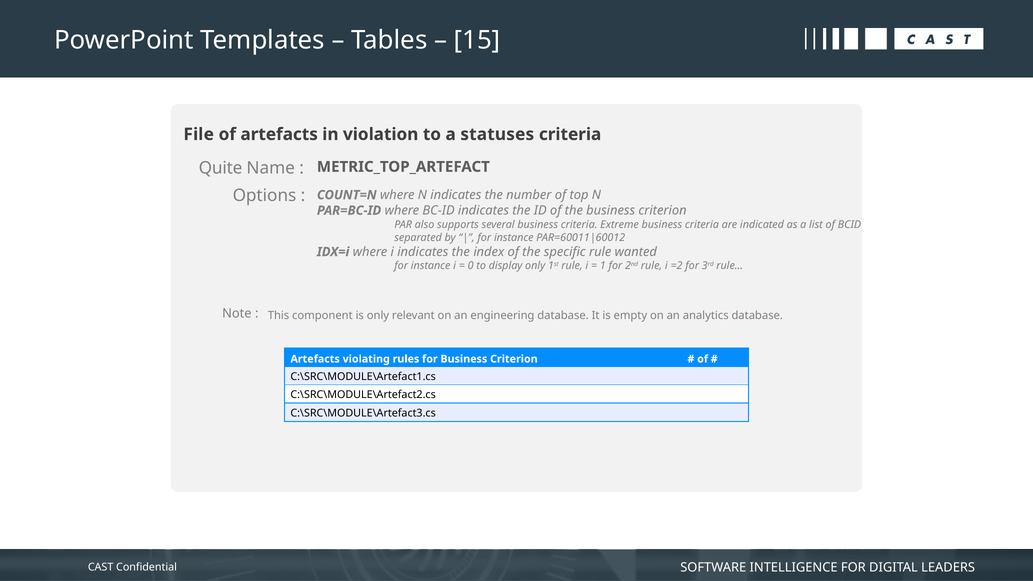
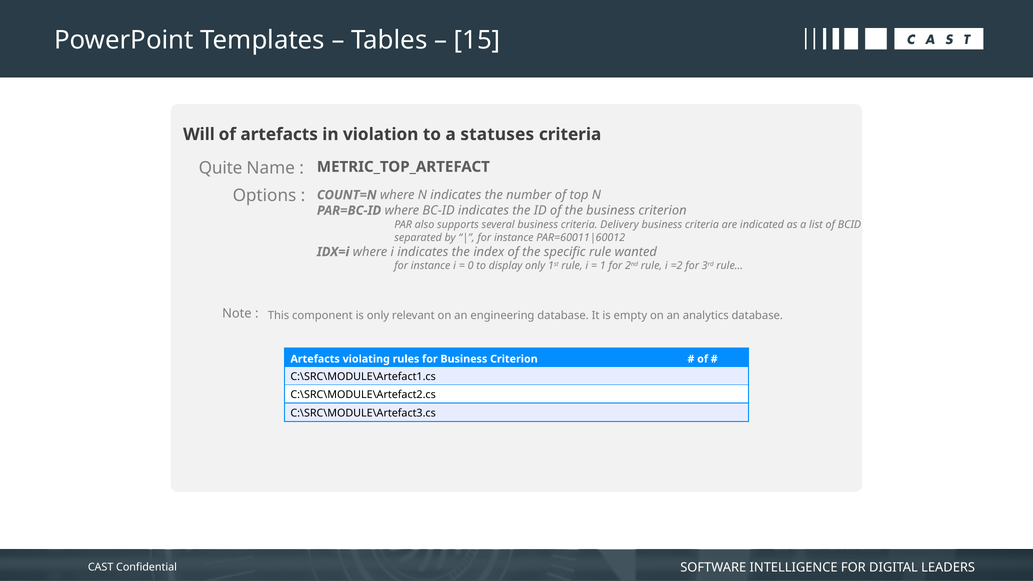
File: File -> Will (199, 134)
Extreme: Extreme -> Delivery (619, 225)
